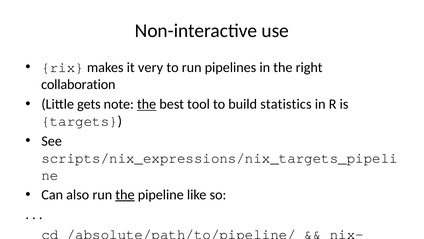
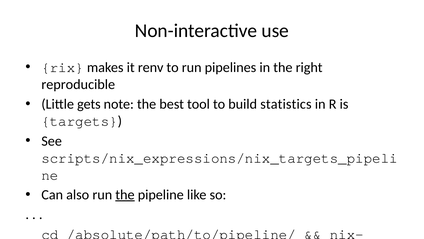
very: very -> renv (151, 67)
collaboration: collaboration -> reproducible (78, 84)
the underline: present -> none (147, 104)
